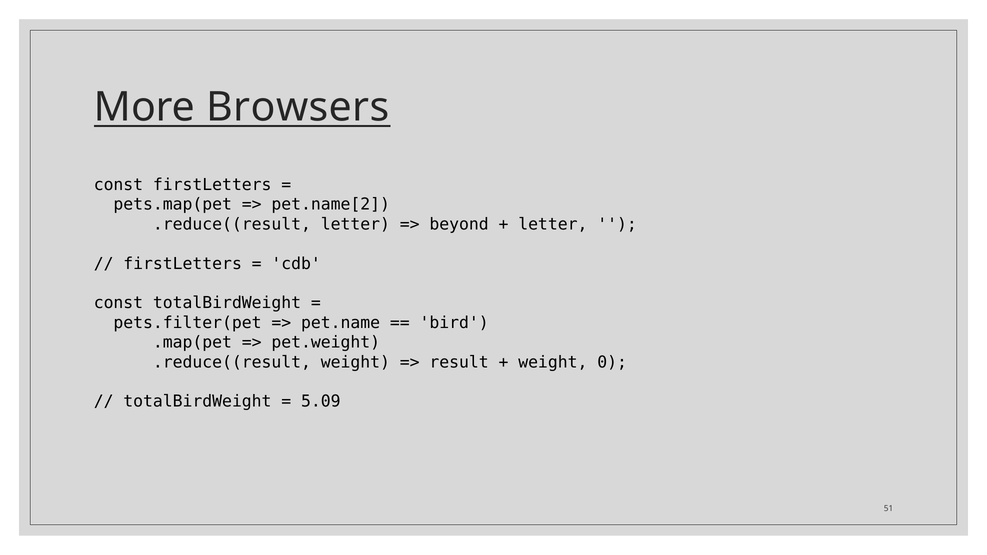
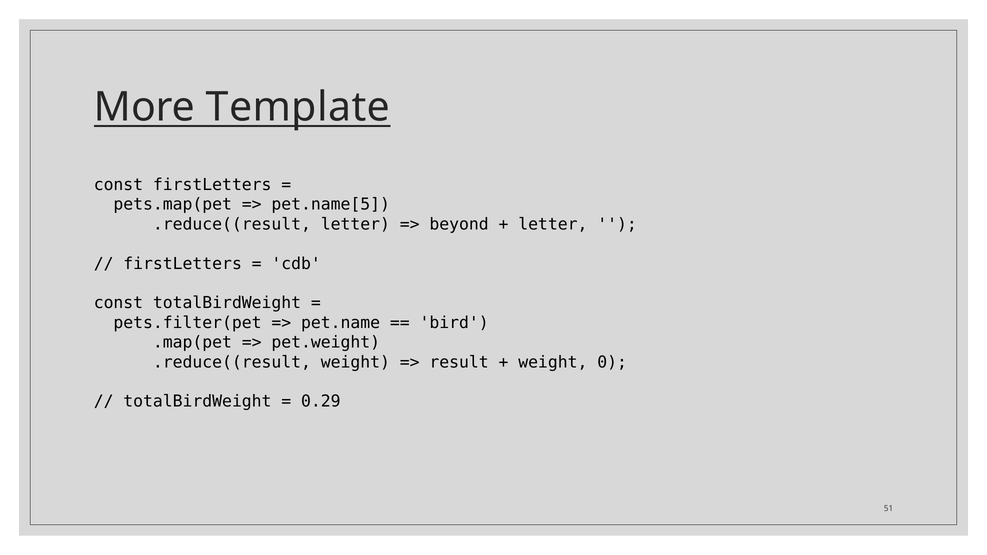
Browsers: Browsers -> Template (298, 107)
pet.name[2: pet.name[2 -> pet.name[5 (331, 205)
5.09: 5.09 -> 0.29 (321, 402)
